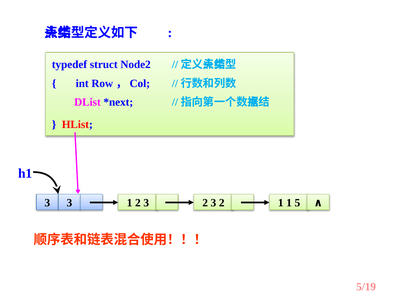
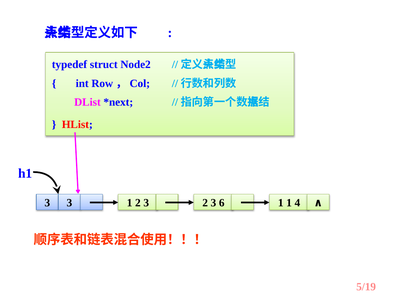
3 2 3 2: 2 -> 6 (222, 203)
5: 5 -> 4 (297, 203)
